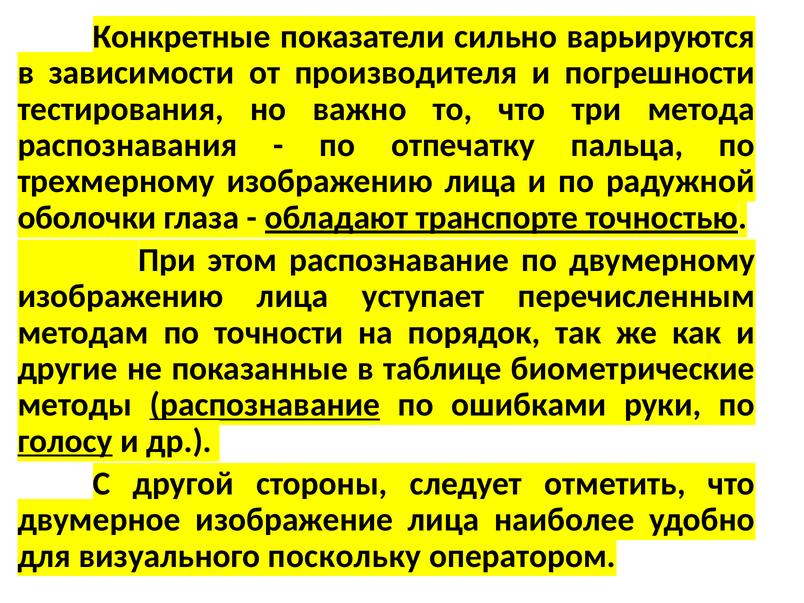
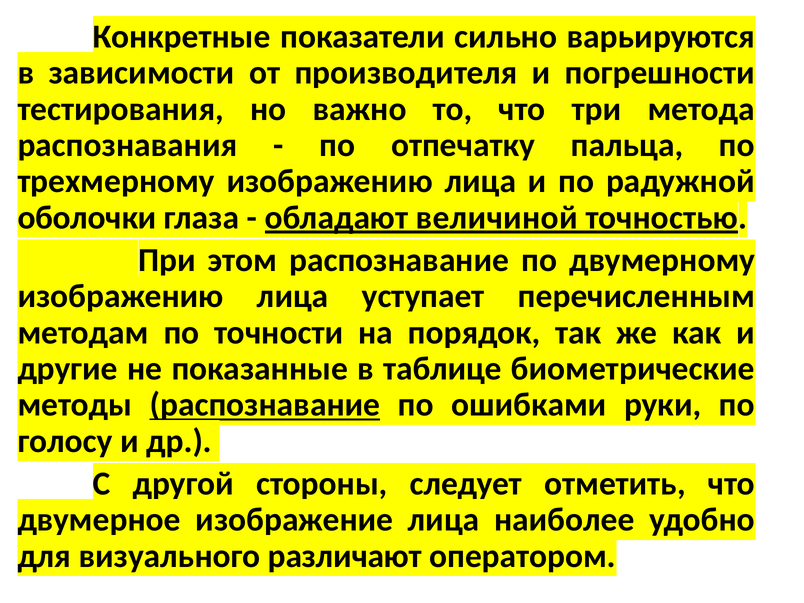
транспорте: транспорте -> величиной (497, 218)
голосу underline: present -> none (65, 441)
поскольку: поскольку -> различают (345, 556)
